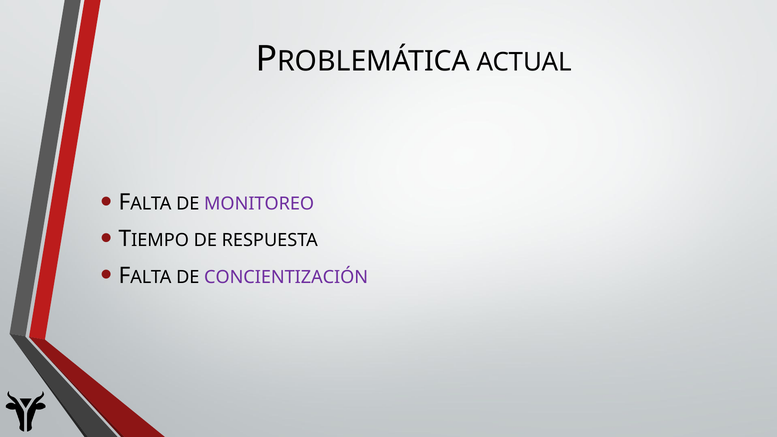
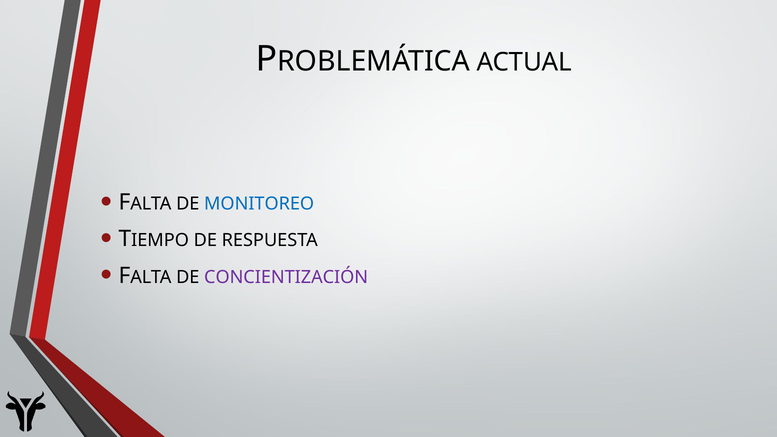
MONITOREO colour: purple -> blue (259, 204)
